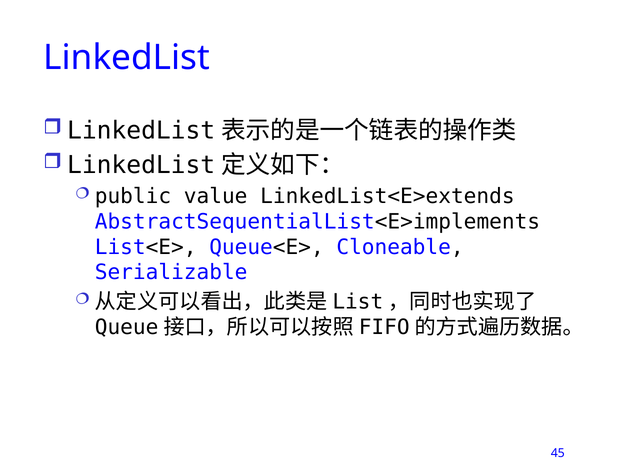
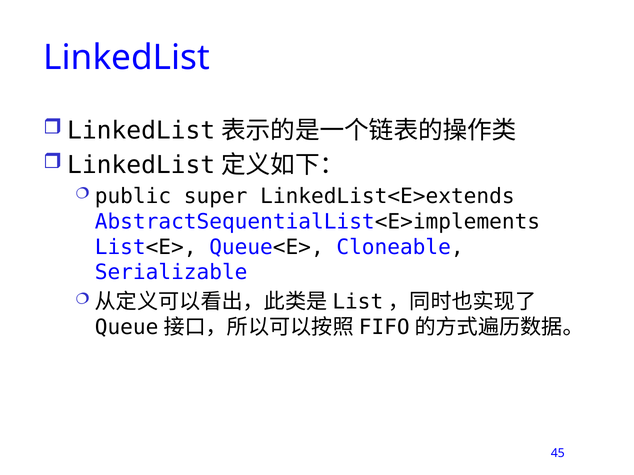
value: value -> super (216, 197)
